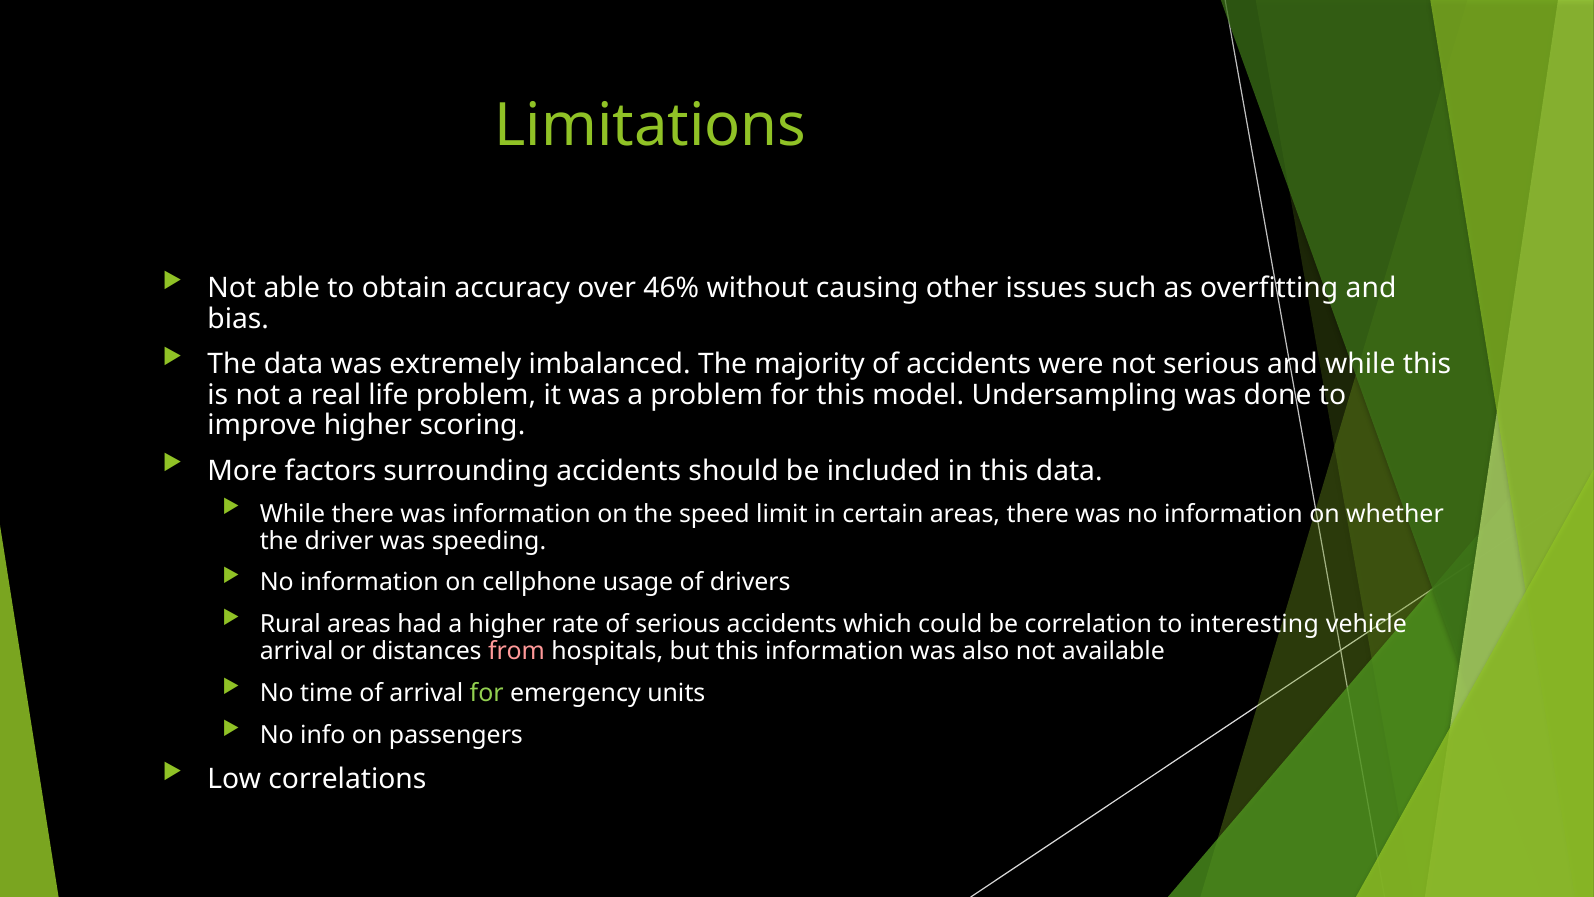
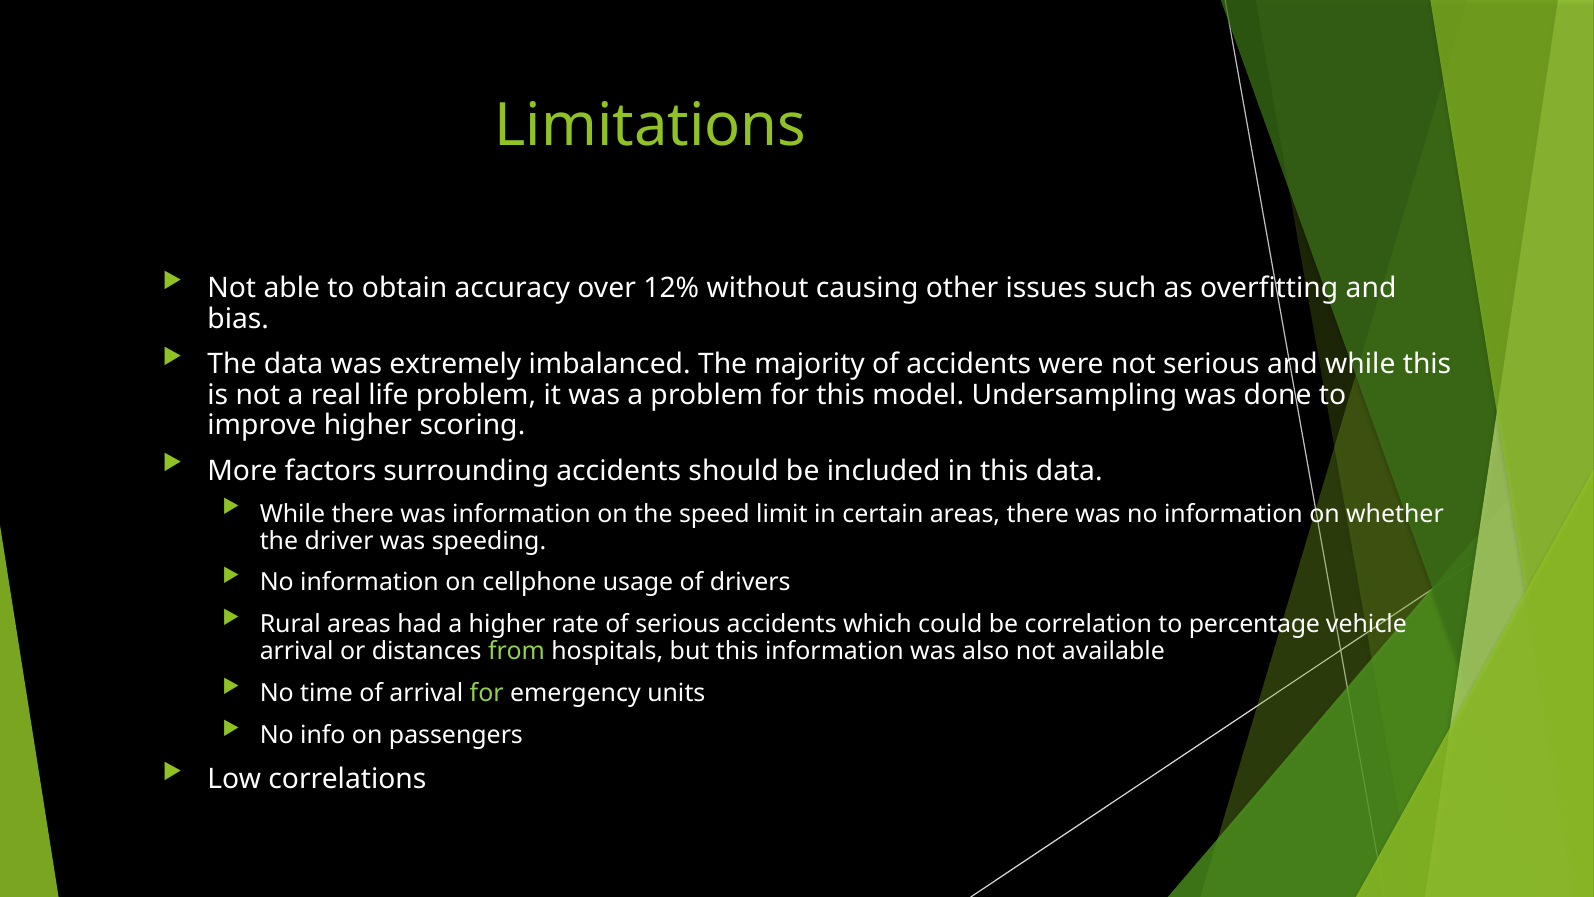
46%: 46% -> 12% (671, 288)
interesting: interesting -> percentage (1254, 624)
from colour: pink -> light green (517, 651)
